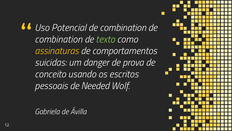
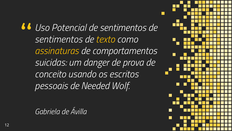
Potencial de combination: combination -> sentimentos (123, 28)
combination: combination -> sentimentos (59, 39)
texto colour: light green -> yellow (105, 39)
